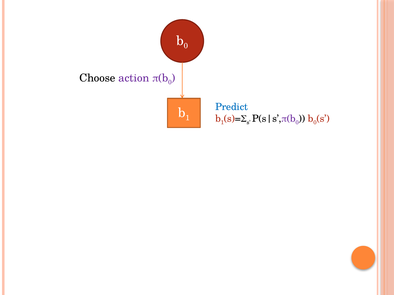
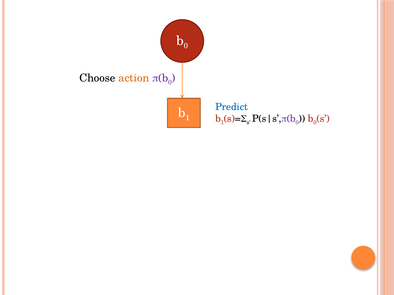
action colour: purple -> orange (134, 78)
